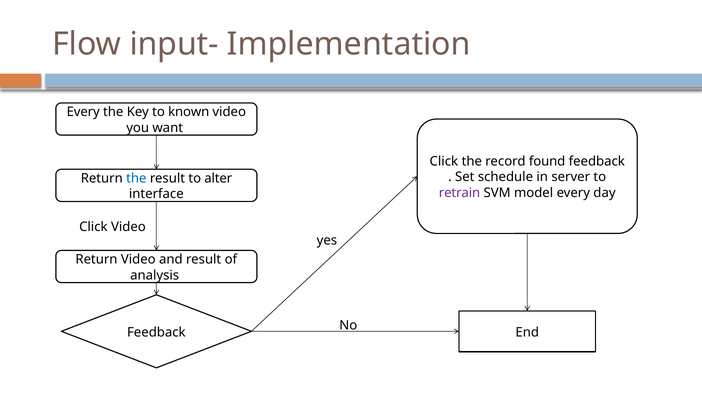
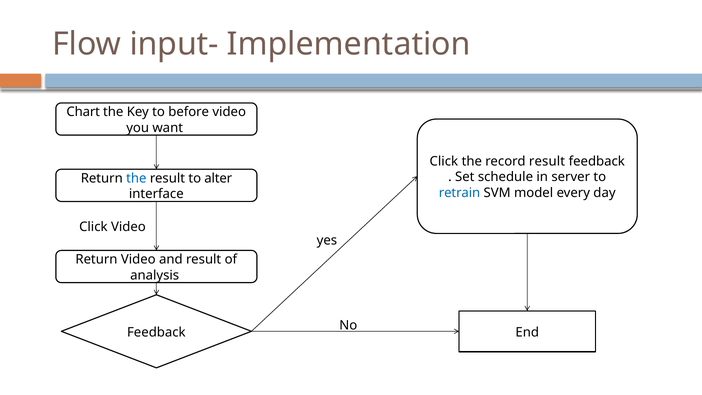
Every: Every -> Chart (83, 112)
known: known -> before (189, 112)
record found: found -> result (547, 161)
retrain colour: purple -> blue (460, 193)
